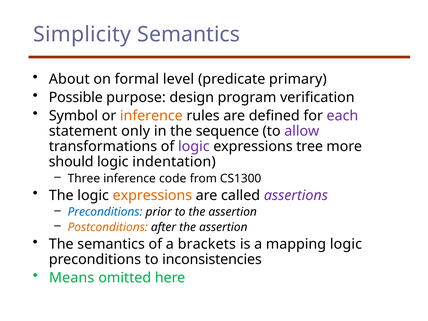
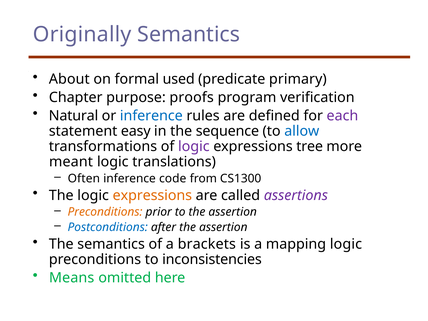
Simplicity: Simplicity -> Originally (82, 34)
level: level -> used (179, 79)
Possible: Possible -> Chapter (76, 97)
design: design -> proofs (192, 97)
Symbol: Symbol -> Natural (73, 116)
inference colour: orange -> blue (151, 116)
only: only -> easy (136, 131)
allow colour: purple -> blue (302, 131)
should: should -> meant (71, 162)
indentation: indentation -> translations (174, 162)
Three: Three -> Often (84, 178)
Preconditions colour: blue -> orange (105, 212)
Postconditions colour: orange -> blue (108, 227)
